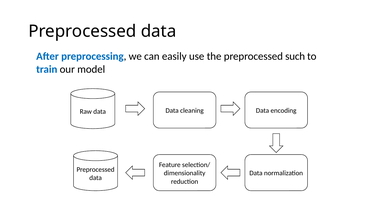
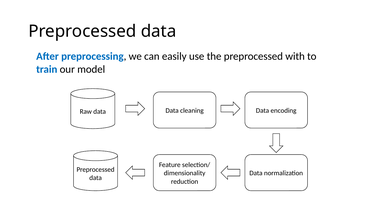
such: such -> with (295, 56)
